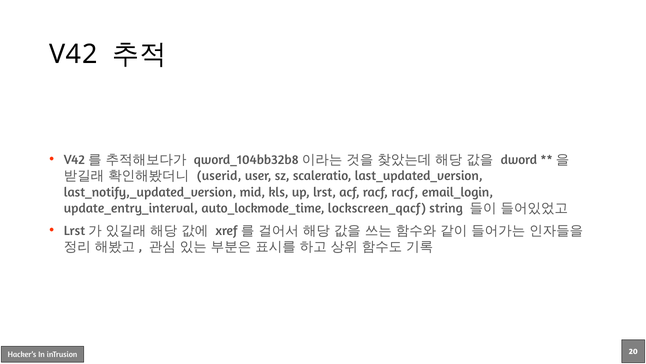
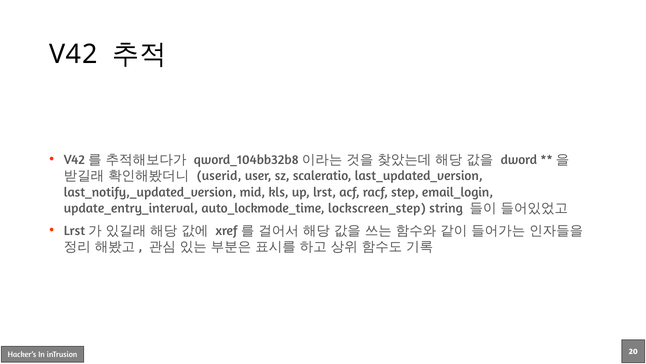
racf racf: racf -> step (405, 192)
lockscreen_qacf: lockscreen_qacf -> lockscreen_step (377, 208)
